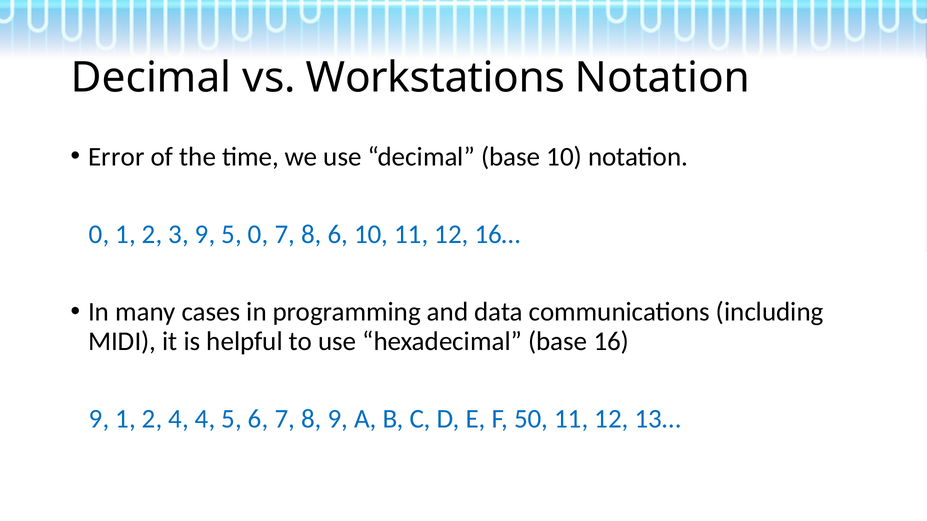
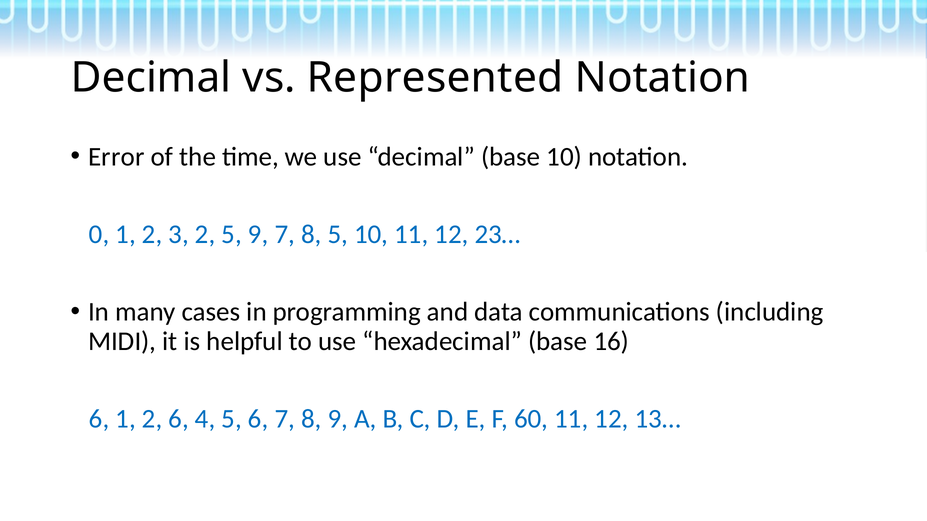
Workstations: Workstations -> Represented (435, 78)
3 9: 9 -> 2 (205, 234)
5 0: 0 -> 9 (258, 234)
8 6: 6 -> 5 (338, 234)
16…: 16… -> 23… (498, 234)
9: 9 -> 6 (99, 419)
2 4: 4 -> 6 (179, 419)
50: 50 -> 60 (531, 419)
